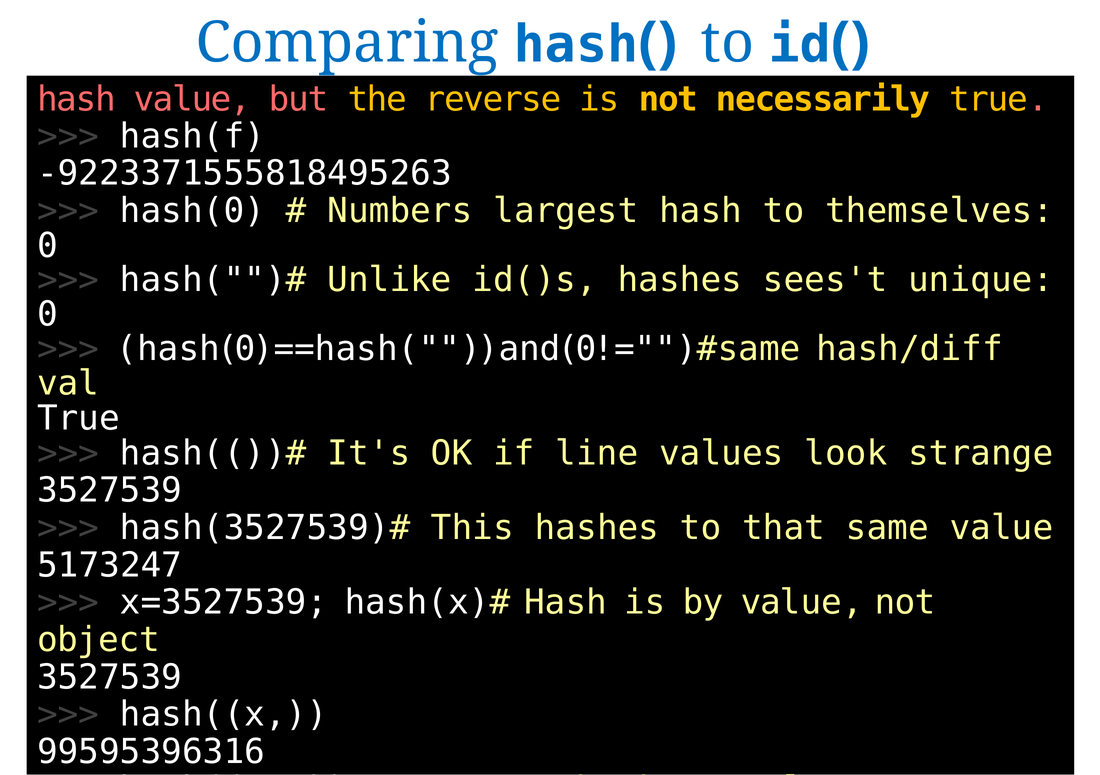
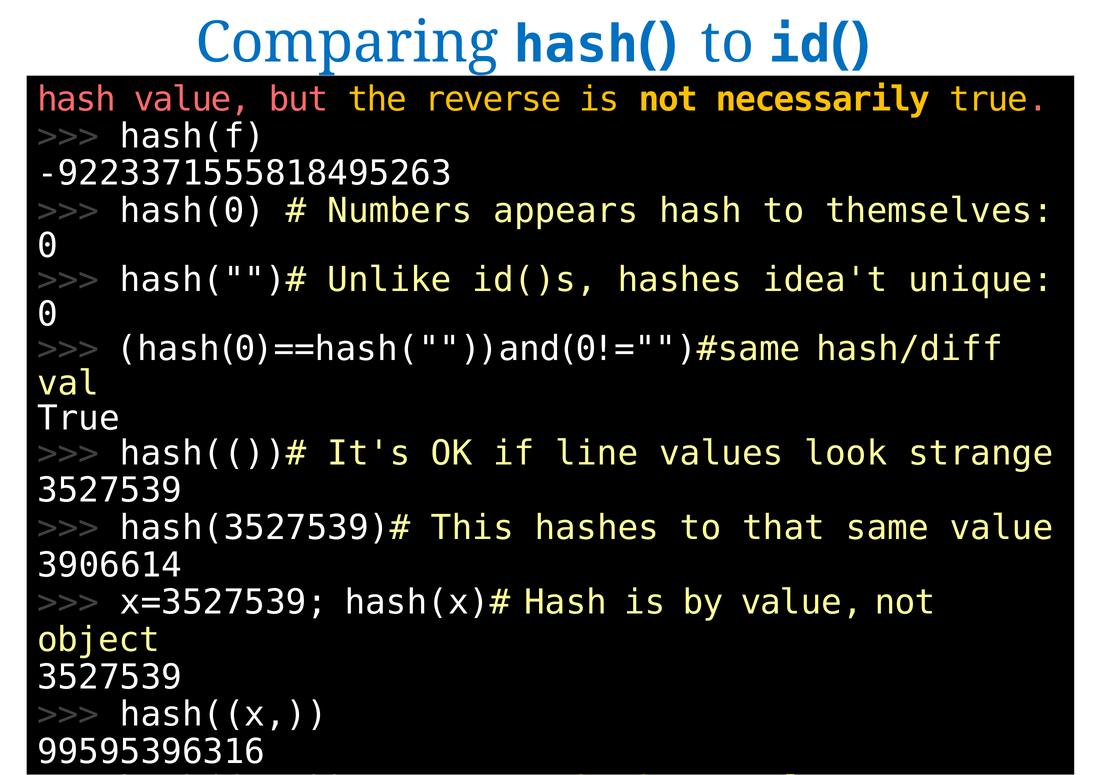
largest: largest -> appears (566, 211)
sees't: sees't -> idea't (825, 280)
5173247: 5173247 -> 3906614 (110, 566)
